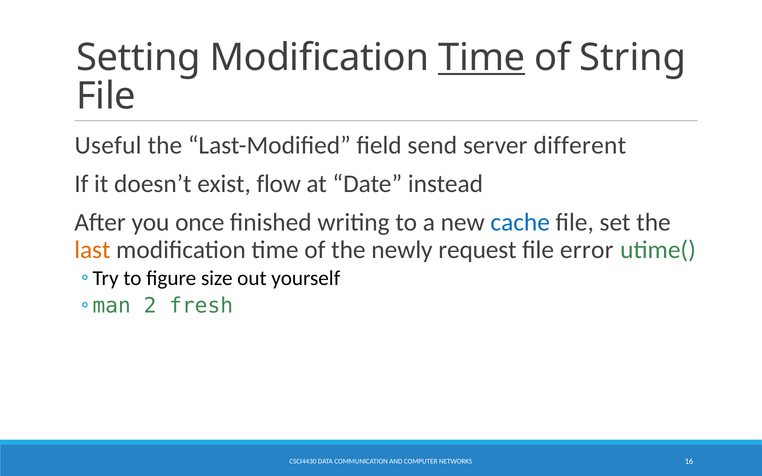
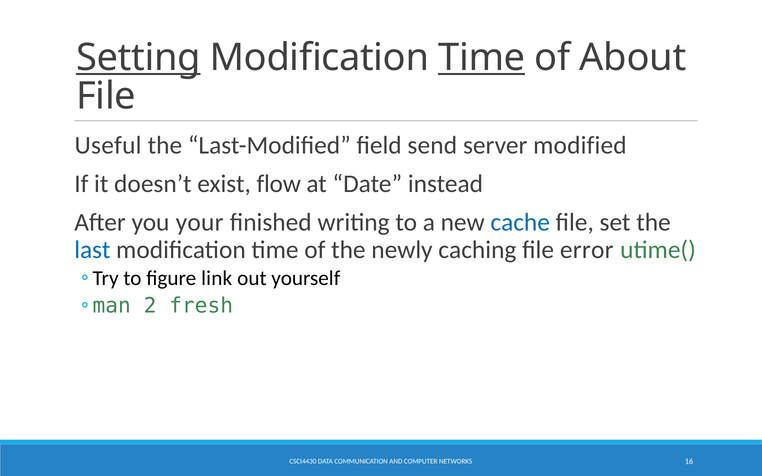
Setting underline: none -> present (139, 58)
String: String -> About (633, 58)
different: different -> modified (580, 146)
once: once -> your (200, 223)
last colour: orange -> blue (92, 250)
request: request -> caching (477, 250)
size: size -> link (217, 278)
